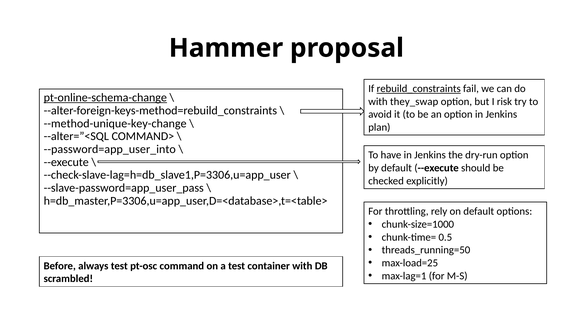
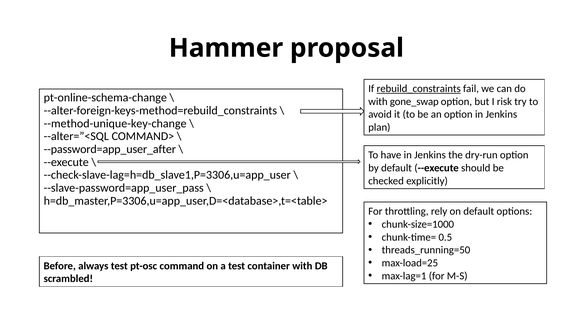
pt-online-schema-change underline: present -> none (105, 98)
they_swap: they_swap -> gone_swap (414, 102)
--password=app_user_into: --password=app_user_into -> --password=app_user_after (110, 149)
